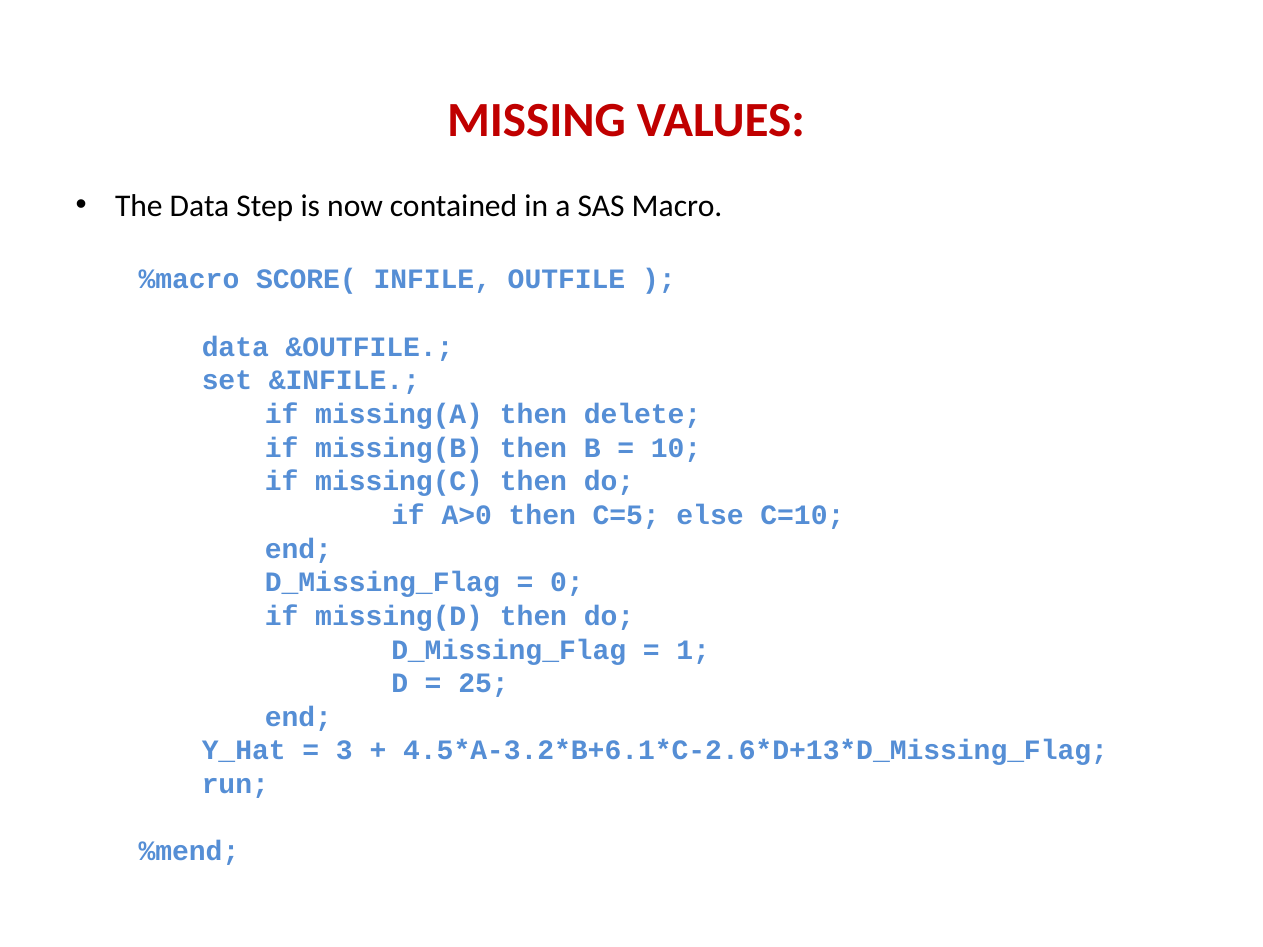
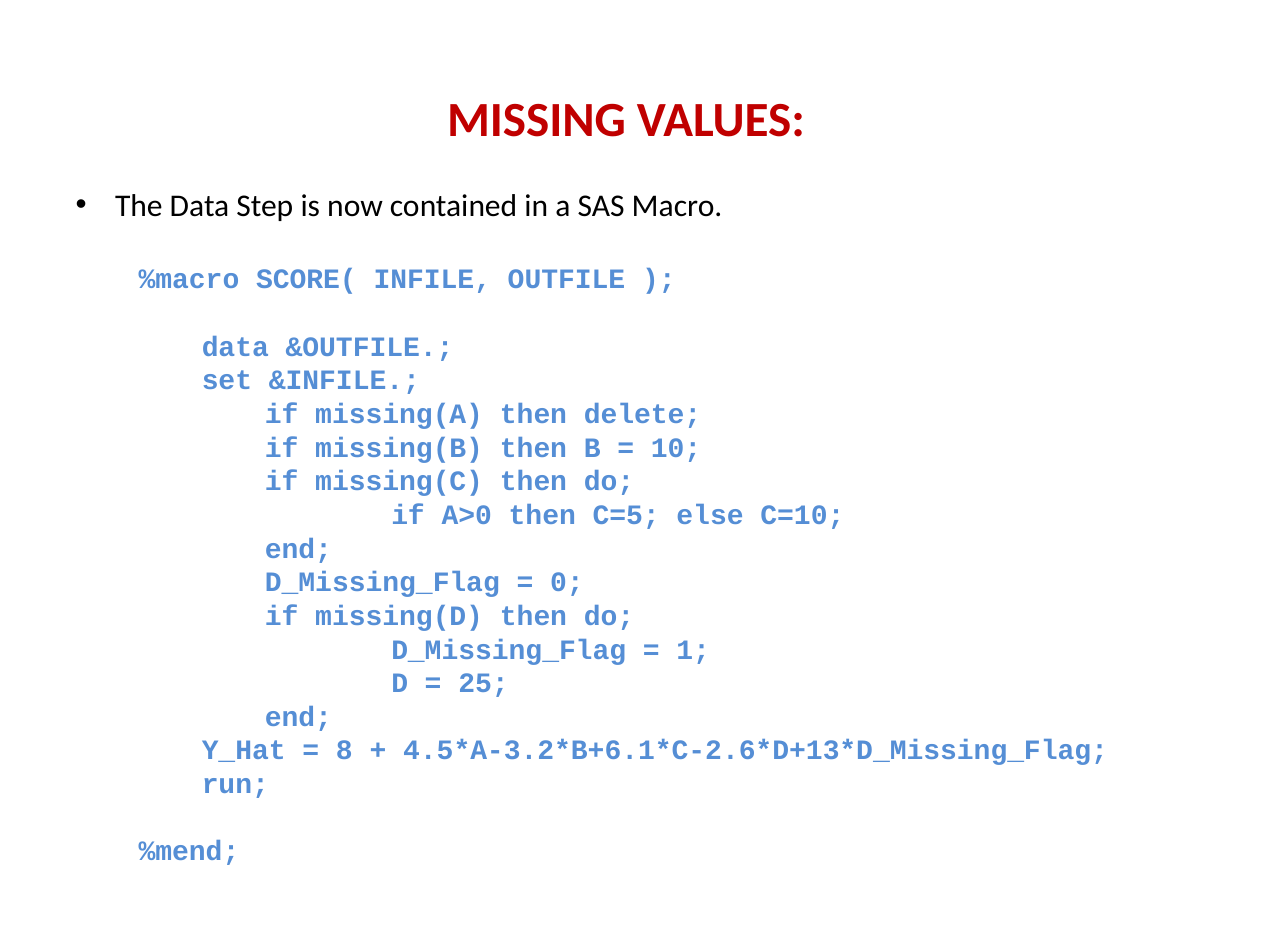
3: 3 -> 8 (344, 751)
